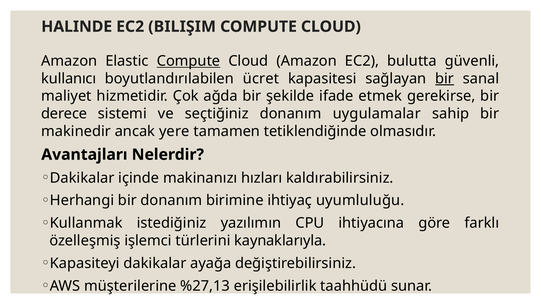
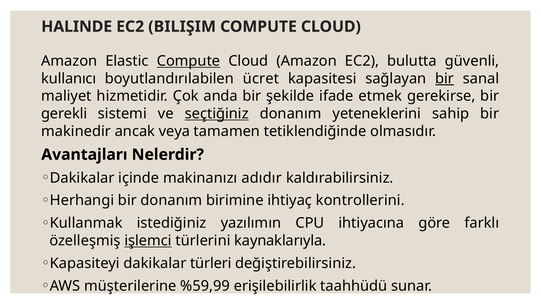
ağda: ağda -> anda (221, 96)
derece: derece -> gerekli (64, 114)
seçtiğiniz underline: none -> present (217, 114)
uygulamalar: uygulamalar -> yeteneklerini (377, 114)
yere: yere -> veya (174, 131)
hızları: hızları -> adıdır (262, 178)
uyumluluğu: uyumluluğu -> kontrollerini (360, 201)
işlemci underline: none -> present (148, 241)
ayağa: ayağa -> türleri (211, 264)
%27,13: %27,13 -> %59,99 (205, 286)
